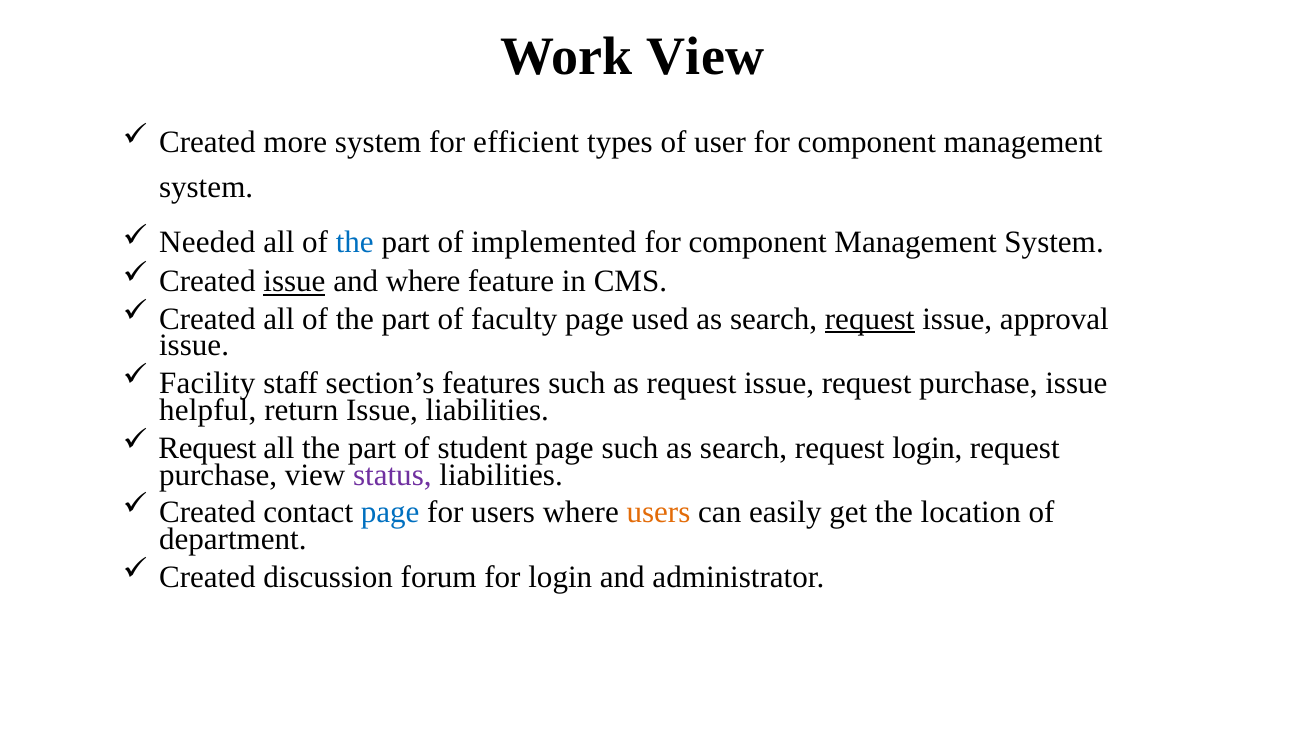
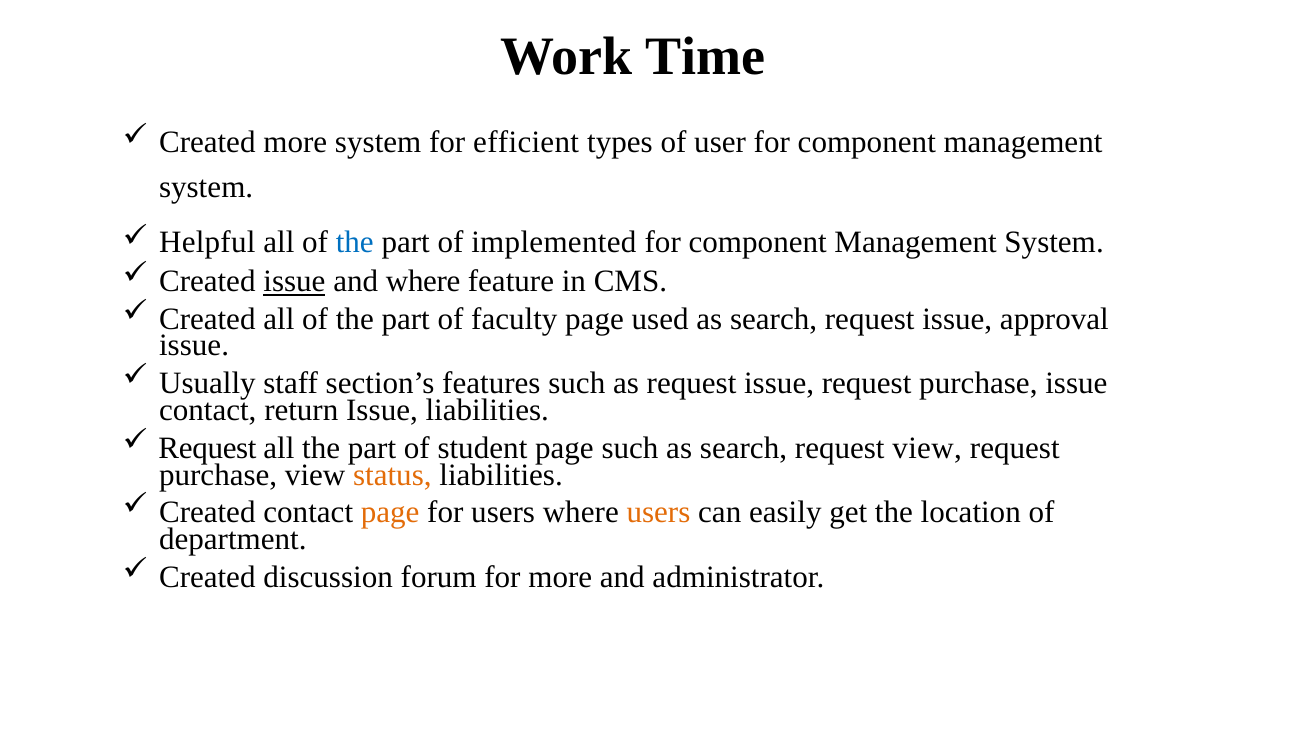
Work View: View -> Time (706, 56)
Needed: Needed -> Helpful (207, 243)
request underline: present -> none (870, 319)
Facility: Facility -> Usually (207, 383)
helpful: helpful -> contact (208, 410)
request login: login -> view (927, 448)
status colour: purple -> orange (392, 475)
page colour: blue -> orange (390, 512)
for login: login -> more (560, 577)
